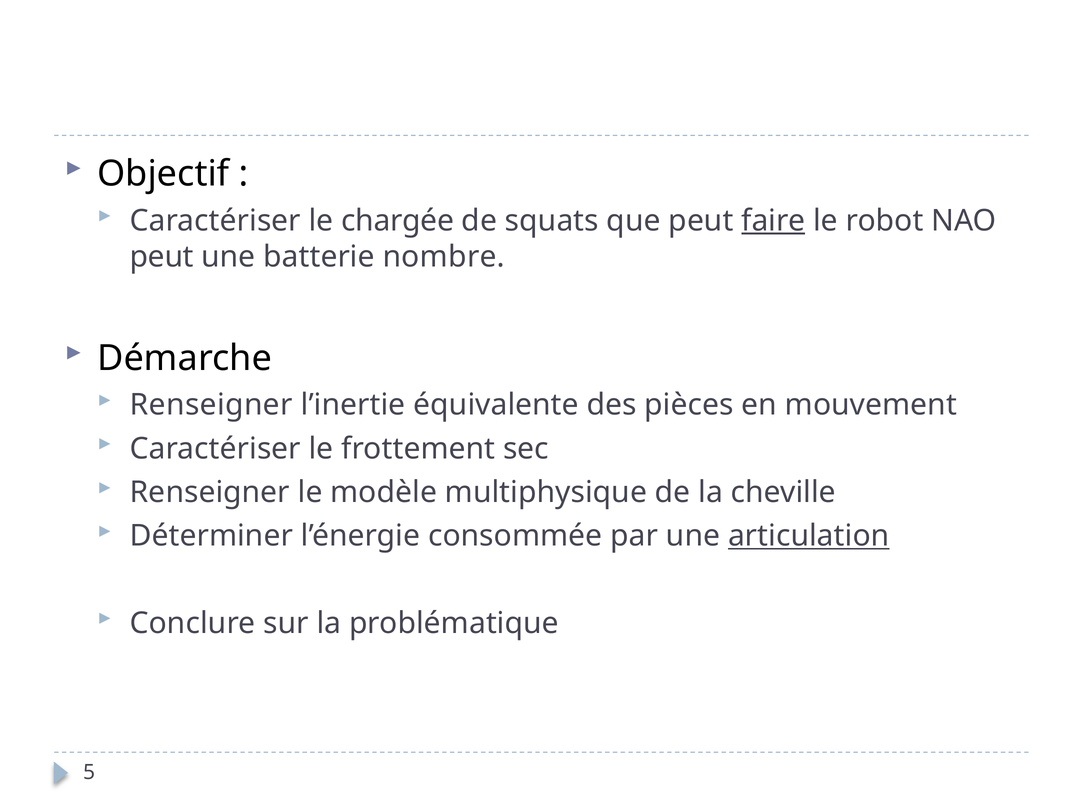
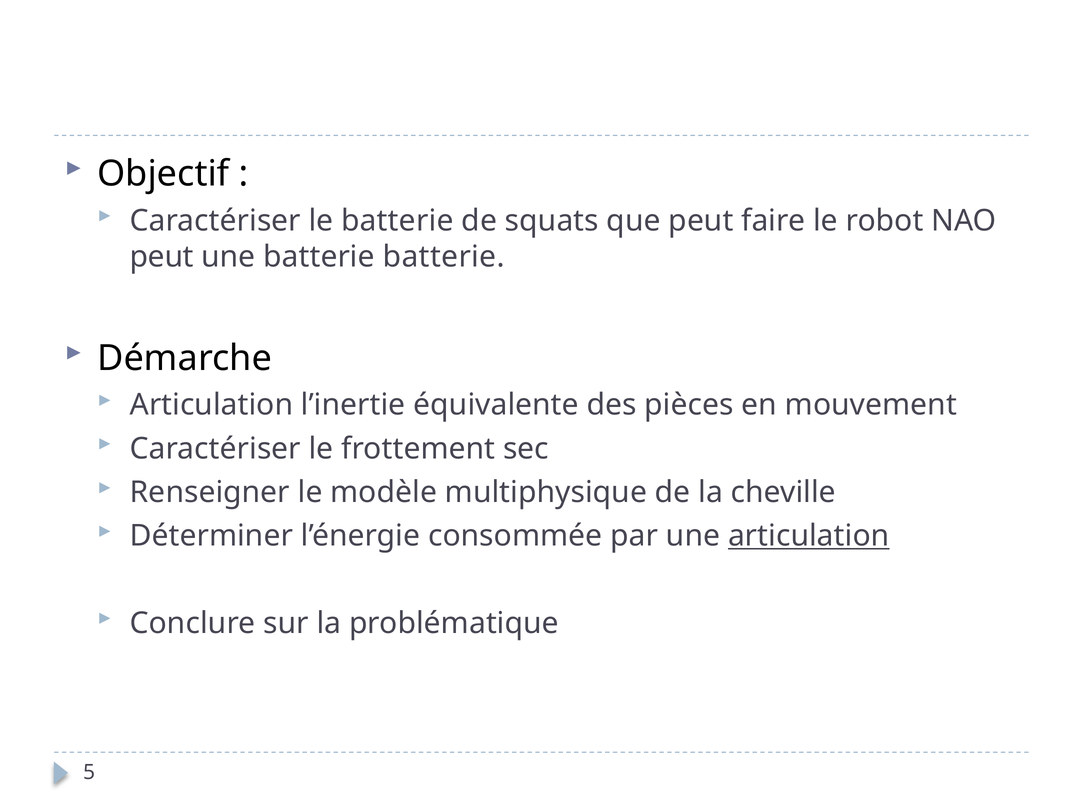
le chargée: chargée -> batterie (397, 221)
faire underline: present -> none (773, 221)
batterie nombre: nombre -> batterie (444, 257)
Renseigner: Renseigner -> Articulation (211, 405)
